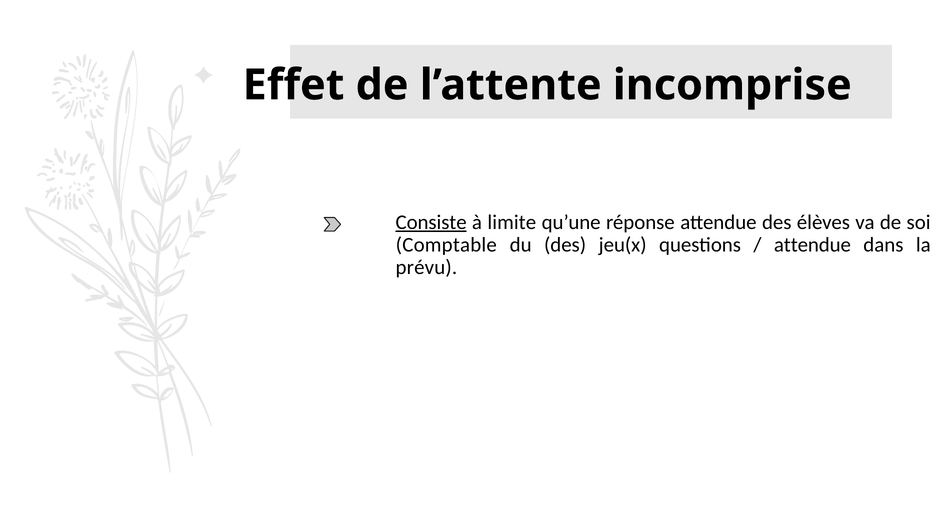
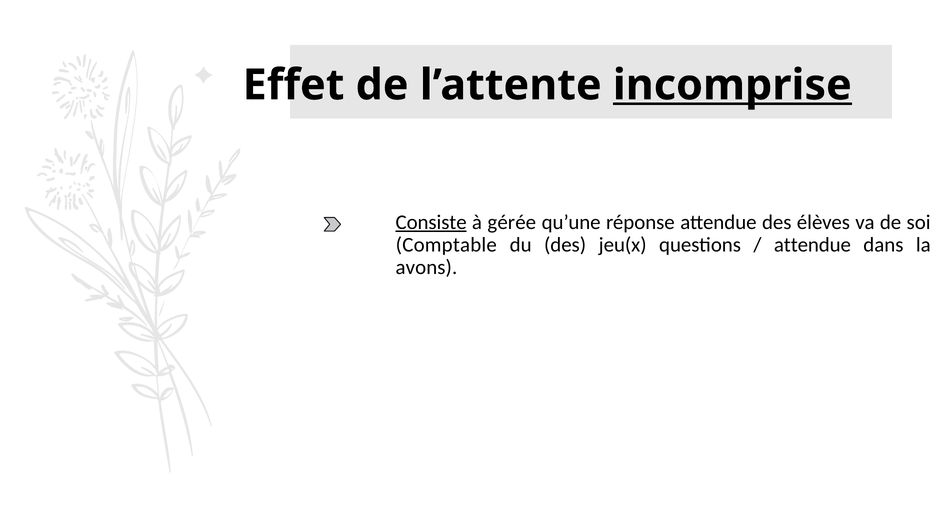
incomprise underline: none -> present (732, 85)
limite: limite -> gérée (512, 222)
prévu: prévu -> avons (426, 268)
